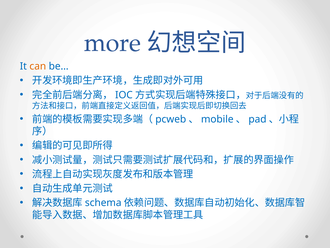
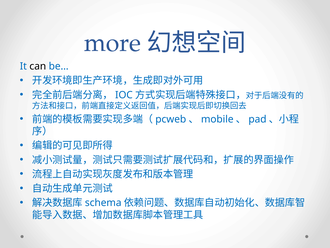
can colour: orange -> black (38, 66)
